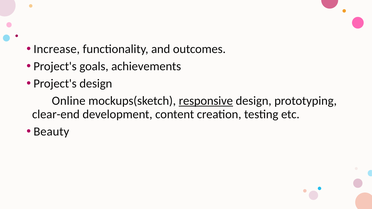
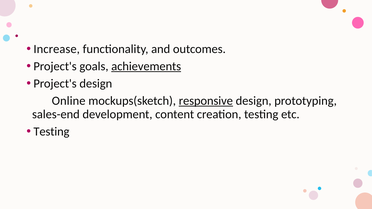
achievements underline: none -> present (146, 66)
clear-end: clear-end -> sales-end (56, 114)
Beauty: Beauty -> Testing (51, 132)
